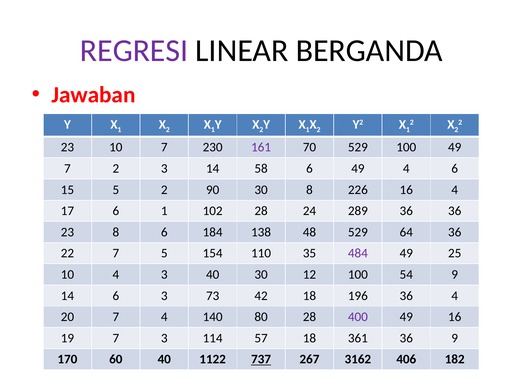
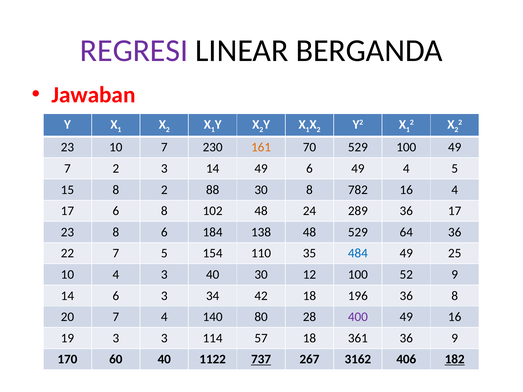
161 colour: purple -> orange (261, 147)
14 58: 58 -> 49 (261, 169)
4 6: 6 -> 5 (455, 169)
15 5: 5 -> 8 (116, 190)
90: 90 -> 88 (213, 190)
226: 226 -> 782 (358, 190)
6 1: 1 -> 8 (164, 211)
102 28: 28 -> 48 (261, 211)
36 36: 36 -> 17 (455, 211)
484 colour: purple -> blue (358, 253)
54: 54 -> 52 (406, 275)
73: 73 -> 34 (213, 296)
36 4: 4 -> 8 (455, 296)
19 7: 7 -> 3 (116, 338)
182 underline: none -> present (455, 360)
